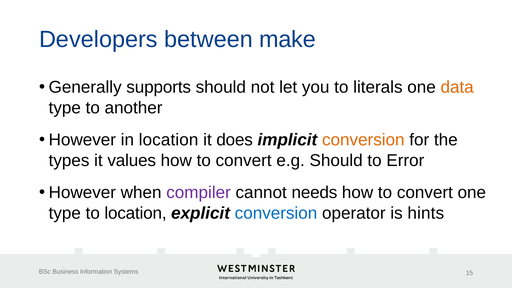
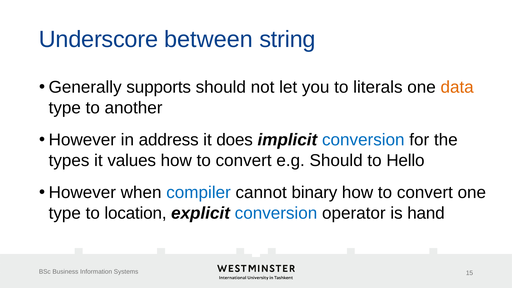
Developers: Developers -> Underscore (98, 39)
make: make -> string (288, 39)
in location: location -> address (169, 140)
conversion colour: orange -> blue (363, 140)
Error: Error -> Hello (405, 160)
compiler colour: purple -> blue (199, 193)
needs: needs -> binary (314, 193)
hints: hints -> hand (426, 213)
